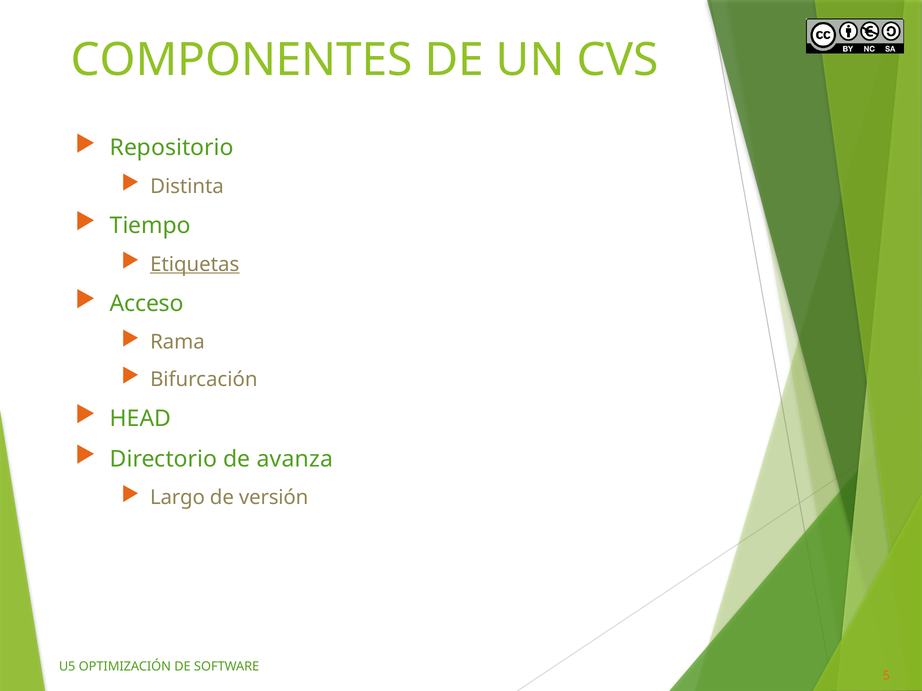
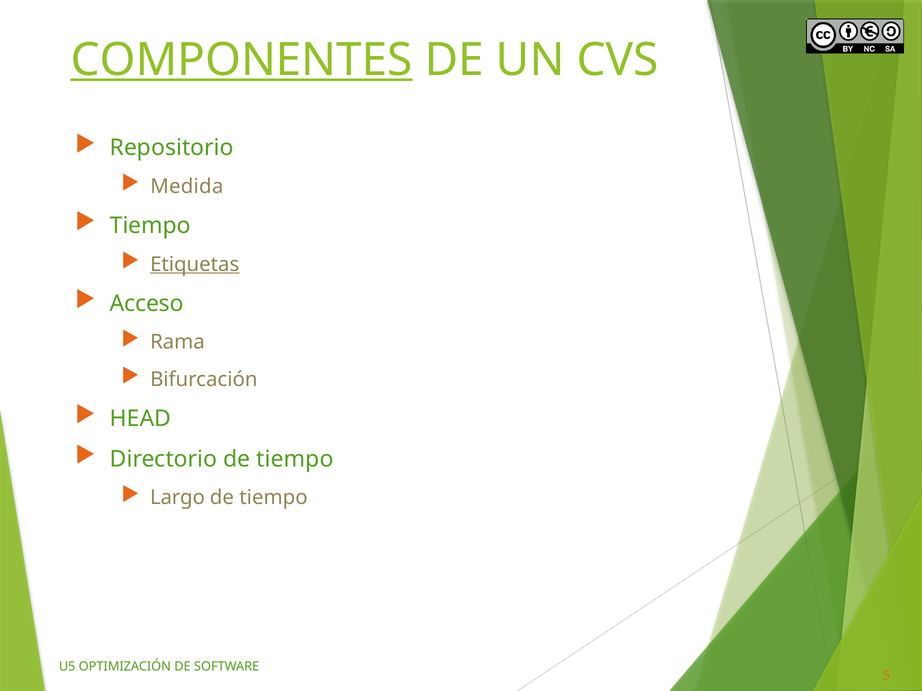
COMPONENTES underline: none -> present (242, 60)
Distinta: Distinta -> Medida (187, 187)
Directorio de avanza: avanza -> tiempo (295, 459)
versión: versión -> tiempo (274, 498)
